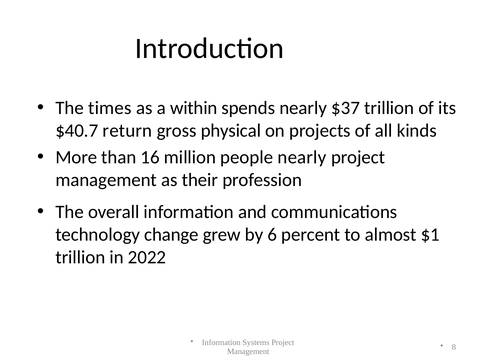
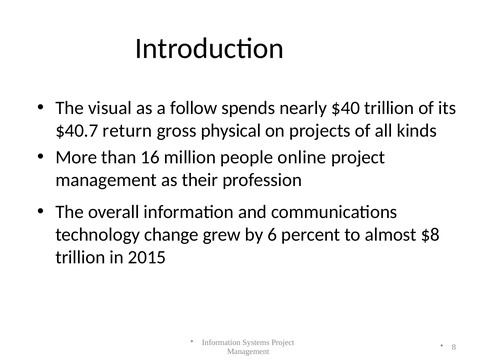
times: times -> visual (110, 108)
within: within -> follow (194, 108)
$37: $37 -> $40 (346, 108)
people nearly: nearly -> online (302, 157)
$1: $1 -> $8 (430, 234)
2022: 2022 -> 2015 (147, 257)
